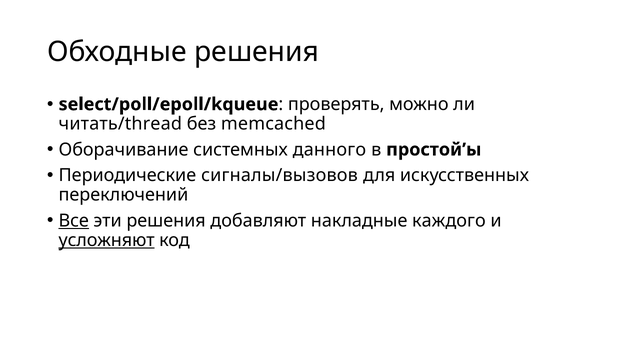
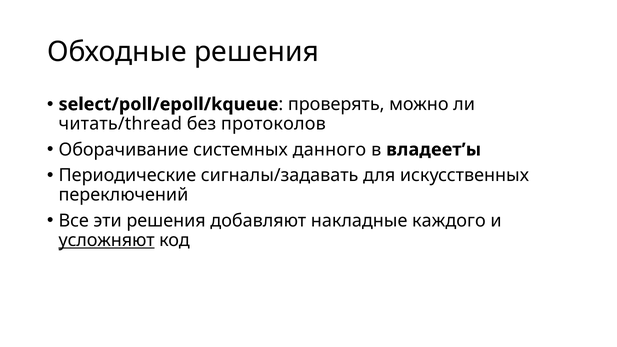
memcached: memcached -> протоколов (273, 124)
простой’ы: простой’ы -> владеет’ы (434, 150)
сигналы/вызовов: сигналы/вызовов -> сигналы/задавать (280, 175)
Все underline: present -> none (74, 221)
